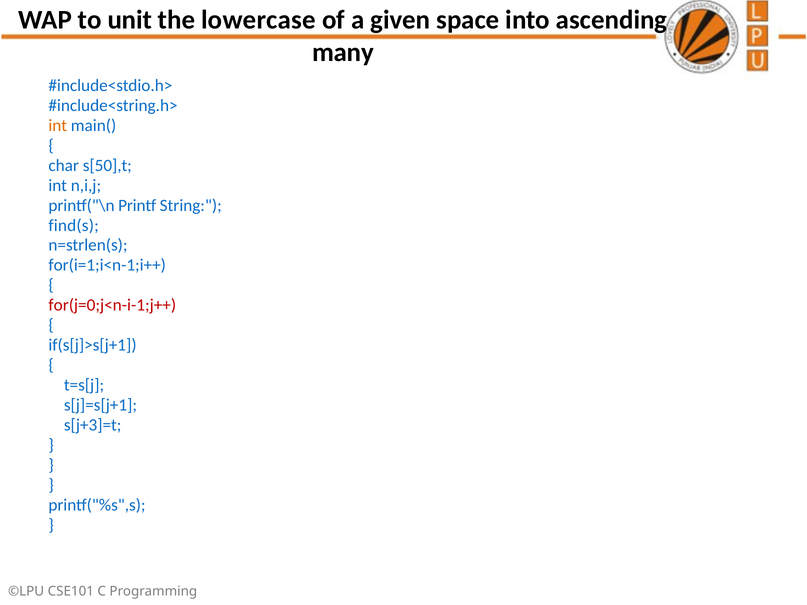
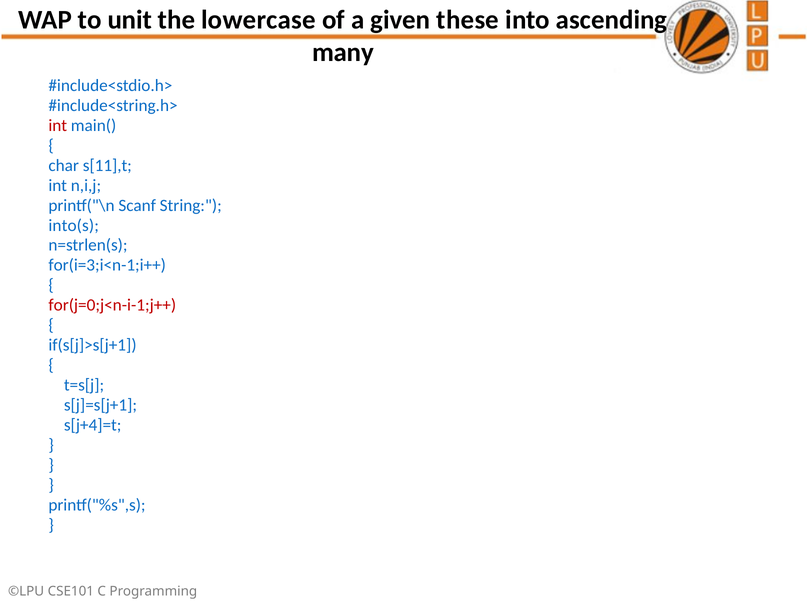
space: space -> these (468, 20)
int colour: orange -> red (58, 125)
s[50],t: s[50],t -> s[11],t (107, 165)
Printf: Printf -> Scanf (137, 205)
find(s: find(s -> into(s (74, 225)
for(i=1;i<n-1;i++: for(i=1;i<n-1;i++ -> for(i=3;i<n-1;i++ (107, 265)
s[j+3]=t: s[j+3]=t -> s[j+4]=t (93, 425)
